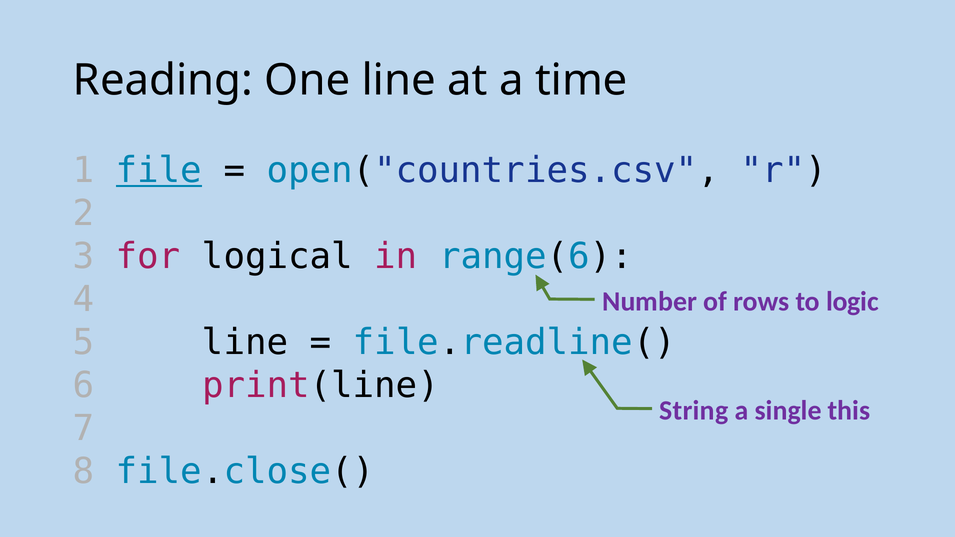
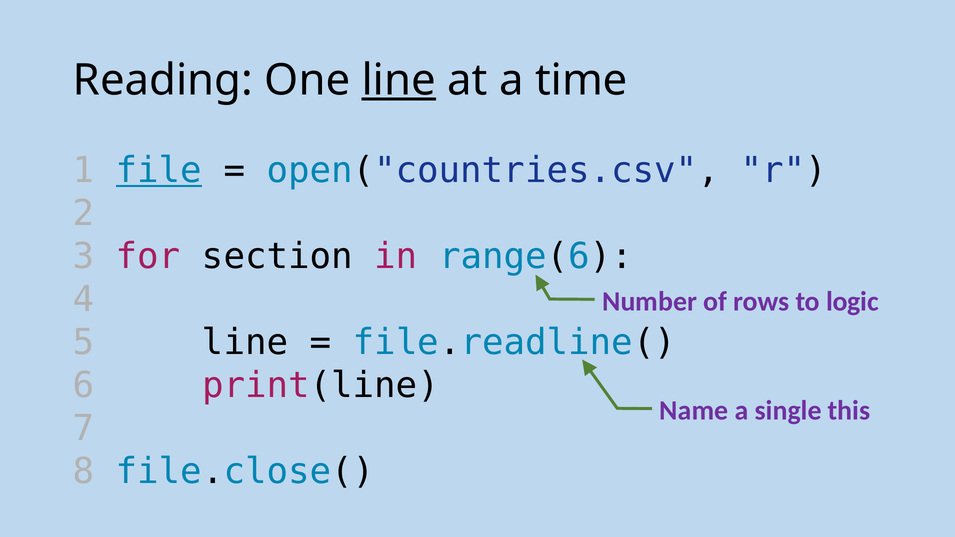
line underline: none -> present (399, 80)
logical: logical -> section (277, 257)
String: String -> Name (694, 411)
